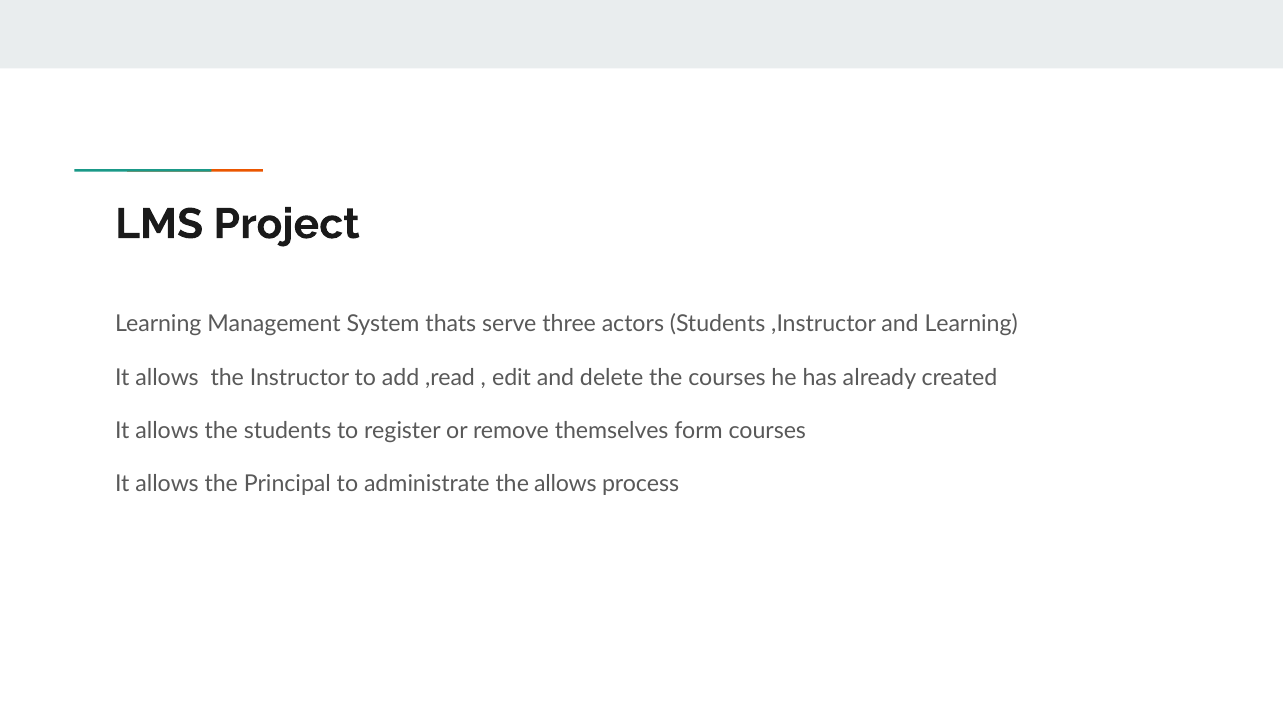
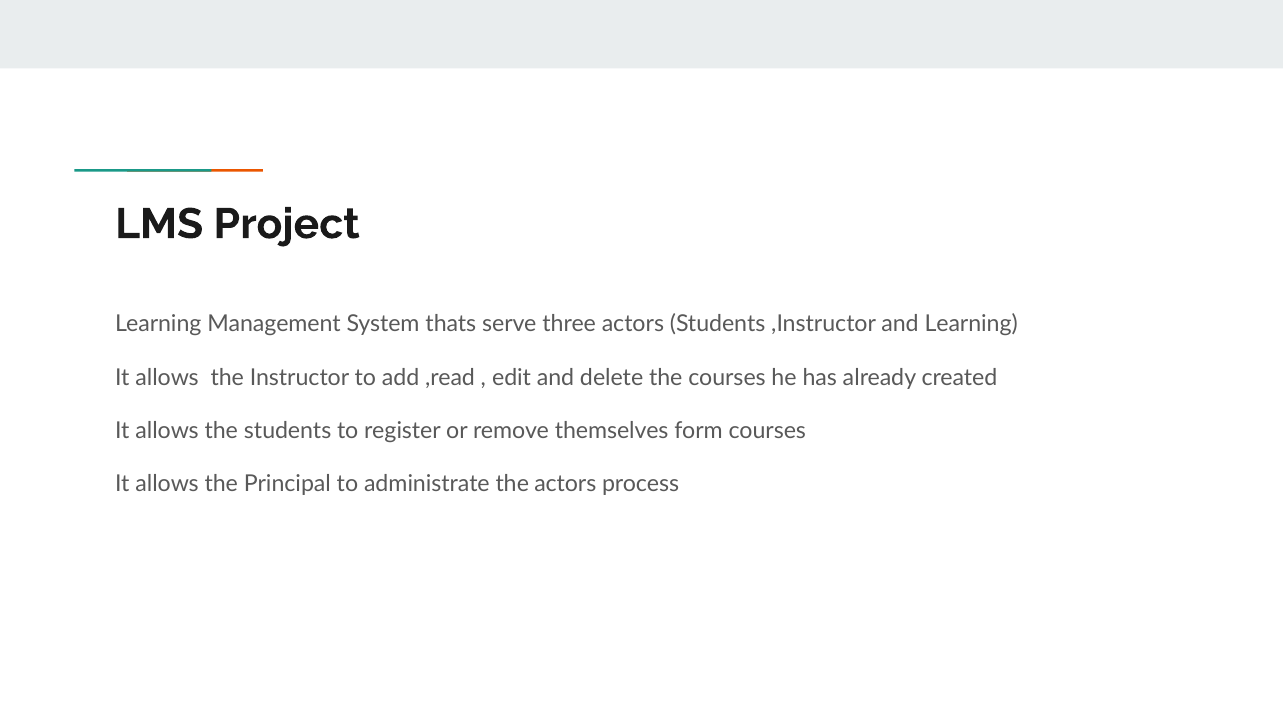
the allows: allows -> actors (565, 484)
